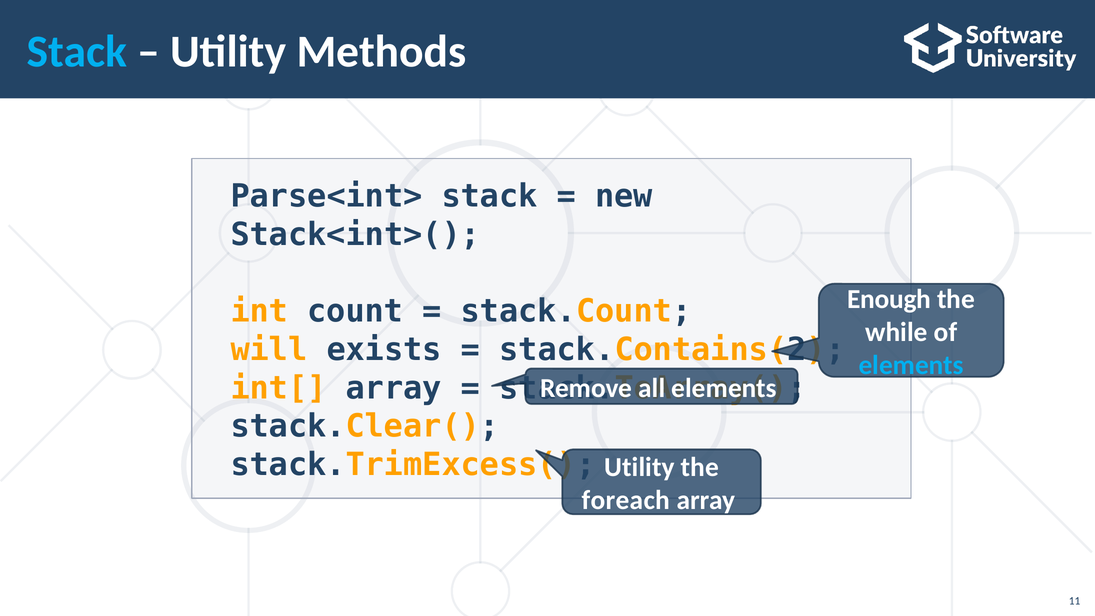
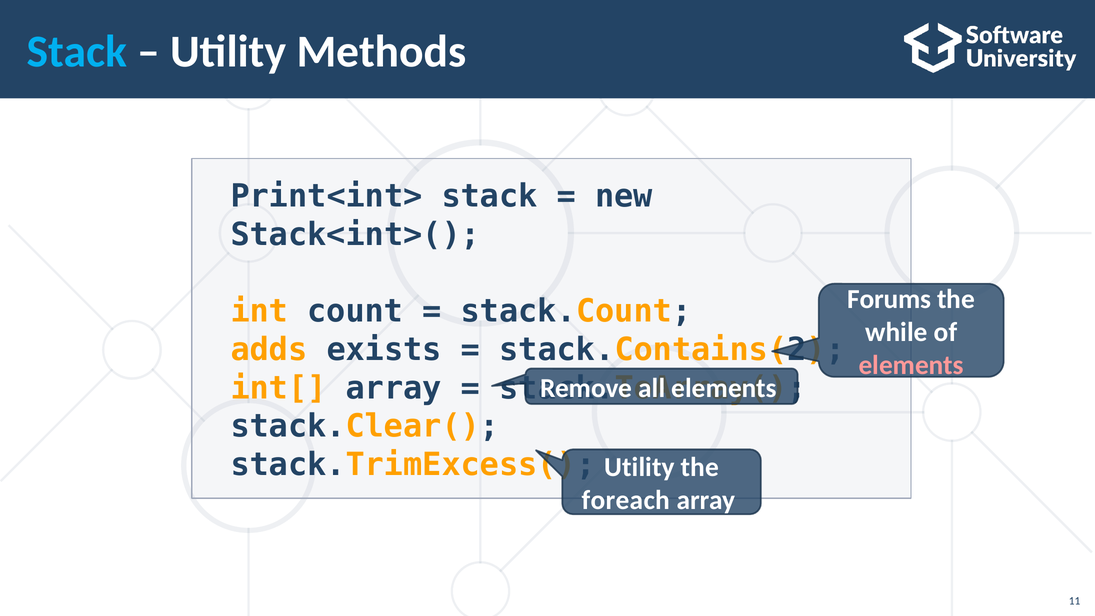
Parse<int>: Parse<int> -> Print<int> (327, 196)
Enough: Enough -> Forums (889, 299)
will: will -> adds (269, 350)
elements colour: light blue -> pink (911, 365)
